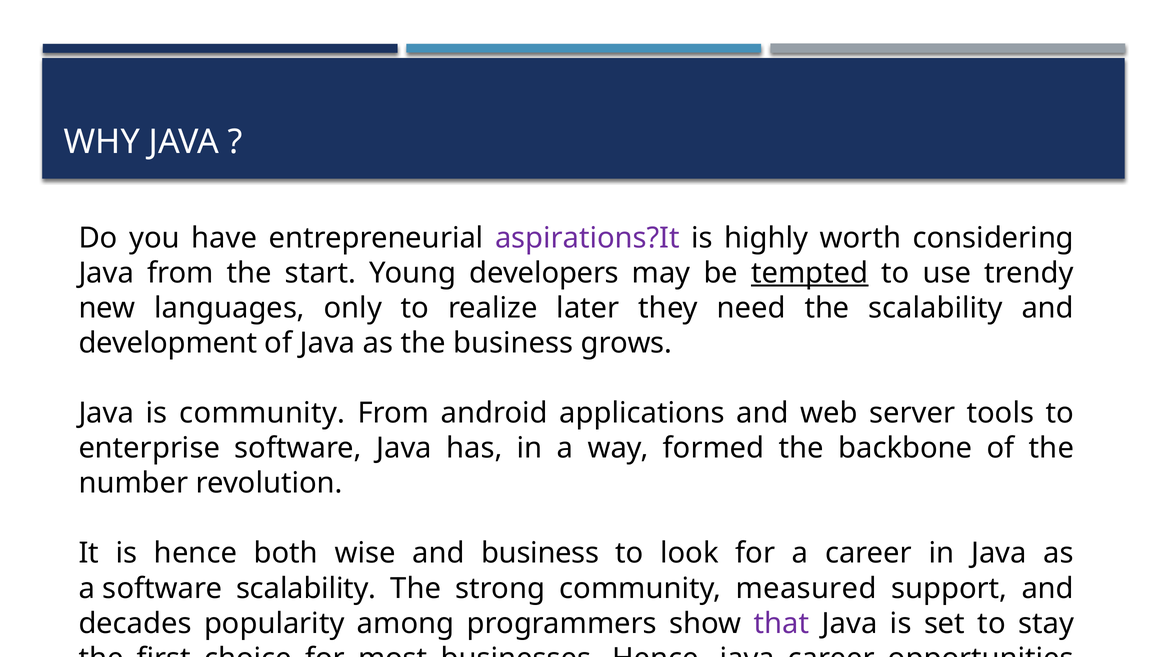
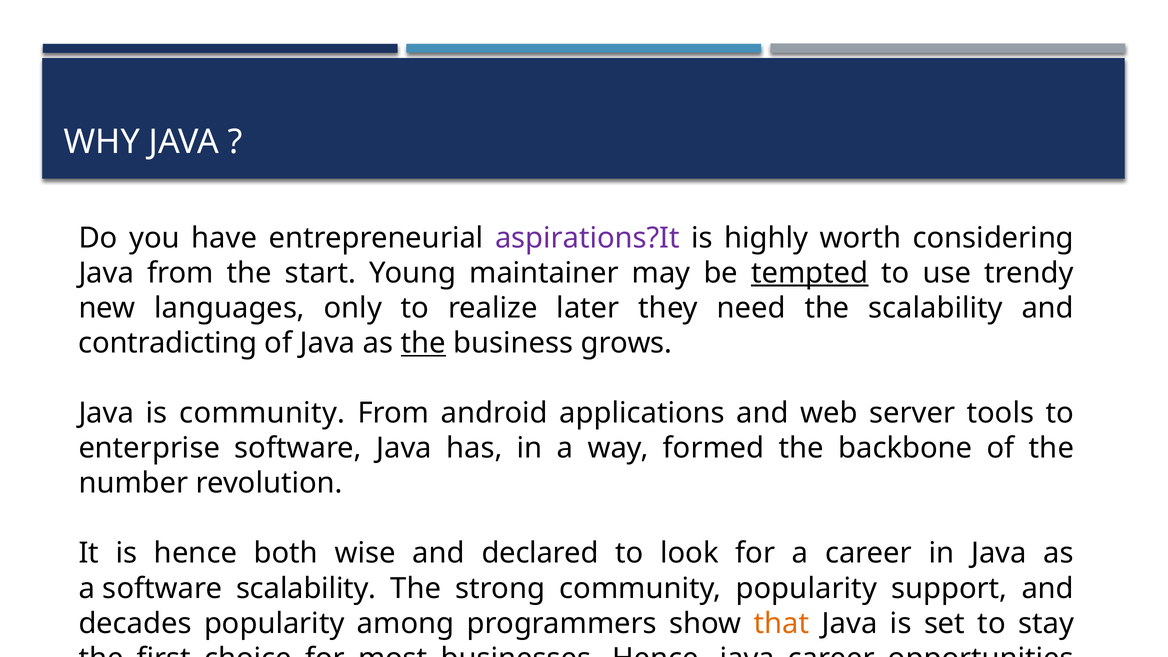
developers: developers -> maintainer (544, 273)
development: development -> contradicting (168, 343)
the underline: none -> present (423, 343)
and business: business -> declared (540, 553)
community measured: measured -> popularity (806, 588)
that colour: purple -> orange (782, 623)
